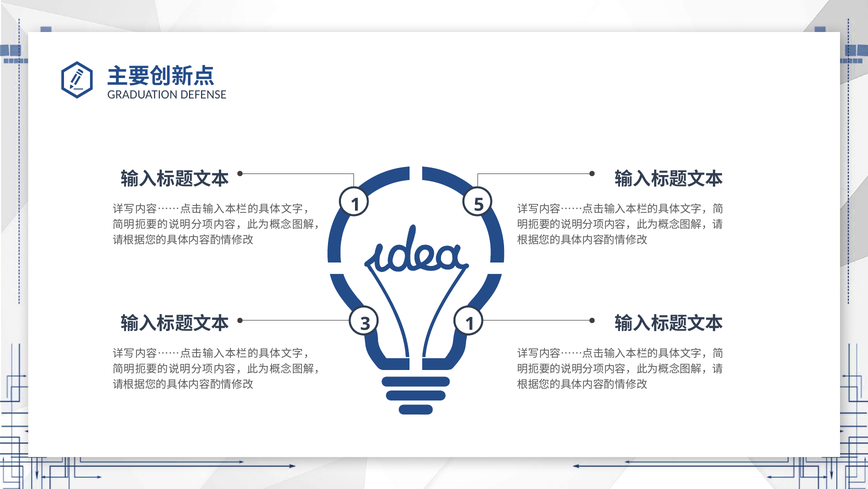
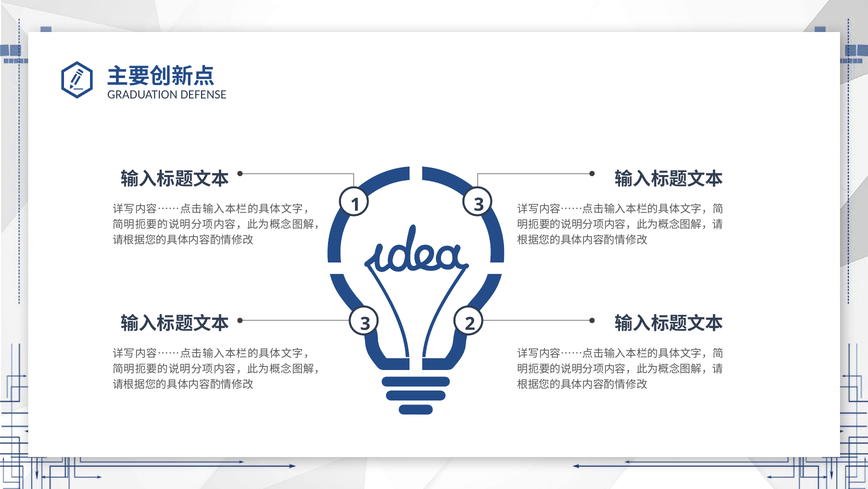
1 5: 5 -> 3 (479, 204)
3 1: 1 -> 2 (470, 323)
